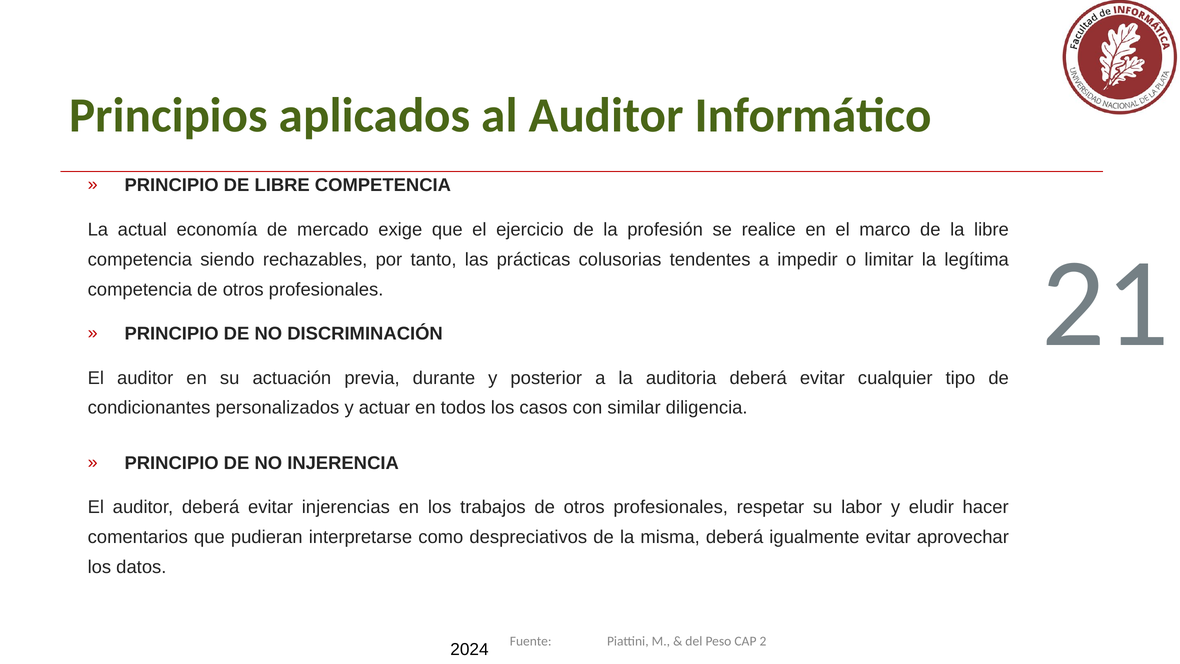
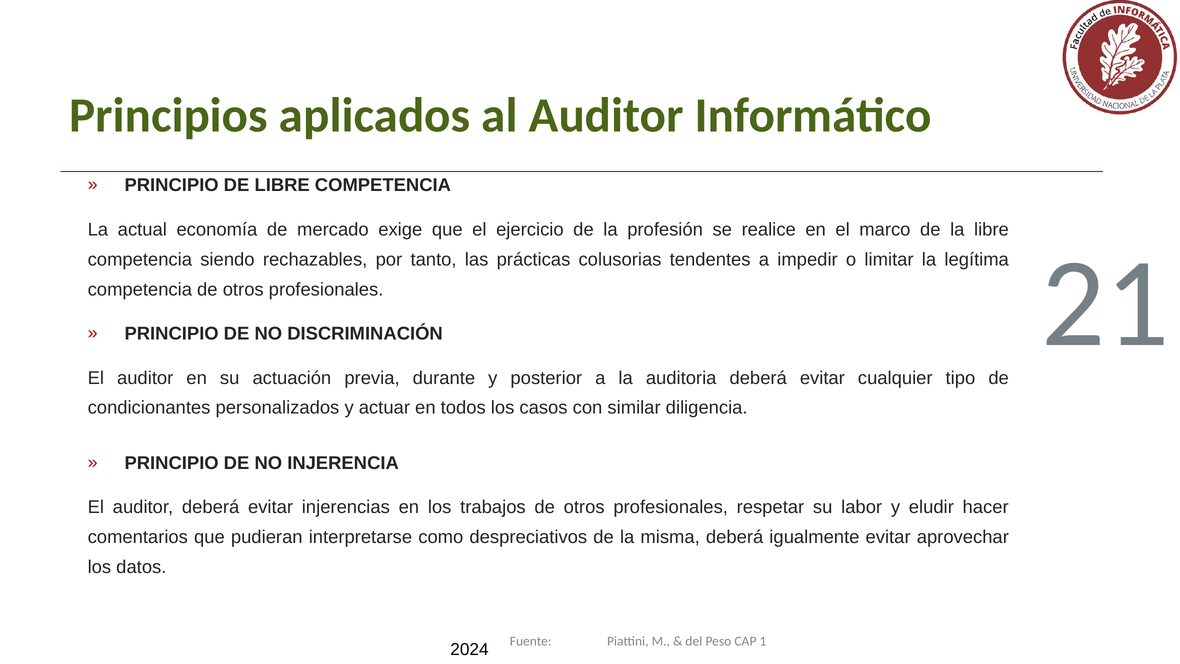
2: 2 -> 1 (763, 641)
